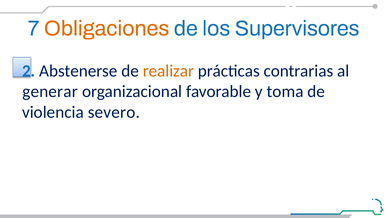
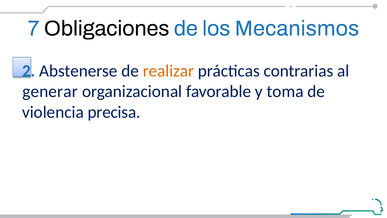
Obligaciones colour: orange -> black (107, 28)
Supervisores: Supervisores -> Mecanismos (297, 28)
severo: severo -> precisa (114, 112)
